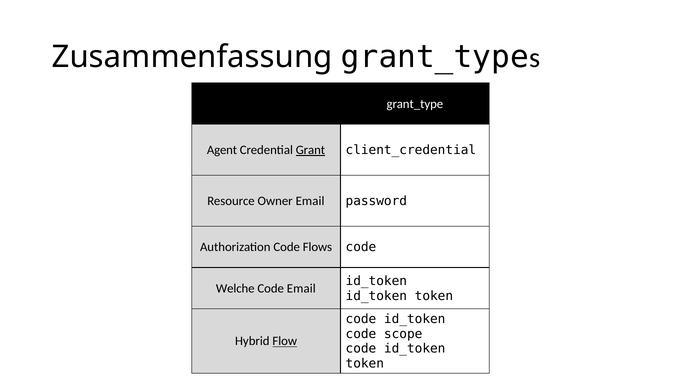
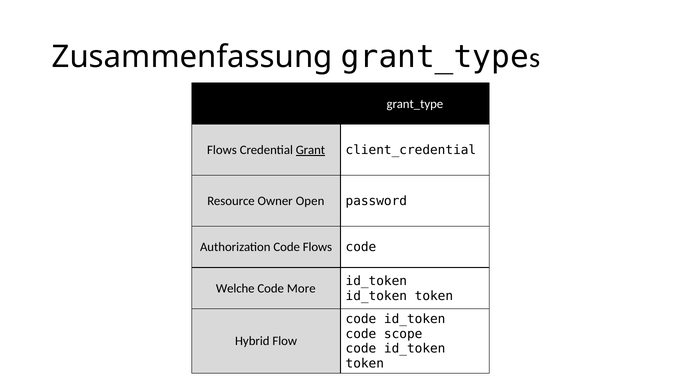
Agent: Agent -> Flows (222, 150)
Owner Email: Email -> Open (310, 201)
Code Email: Email -> More (301, 288)
Flow underline: present -> none (285, 341)
